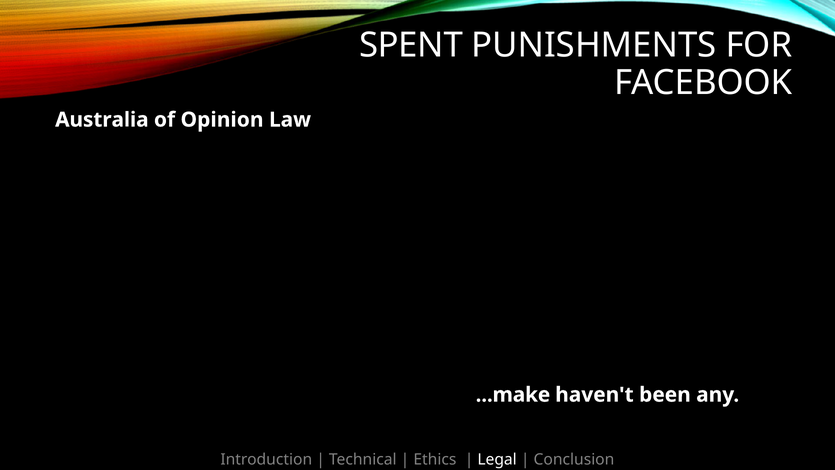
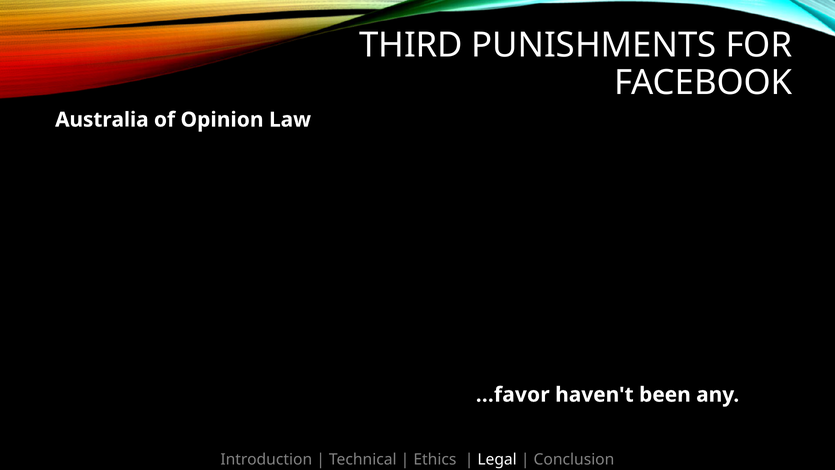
SPENT: SPENT -> THIRD (411, 45)
...make: ...make -> ...favor (513, 395)
